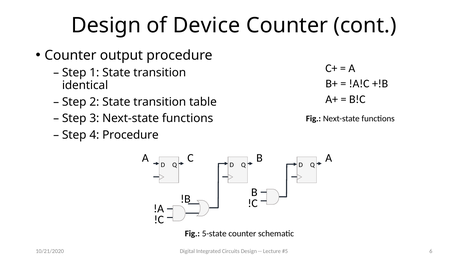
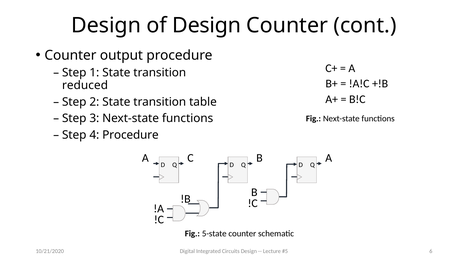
of Device: Device -> Design (207, 25)
identical: identical -> reduced (85, 85)
